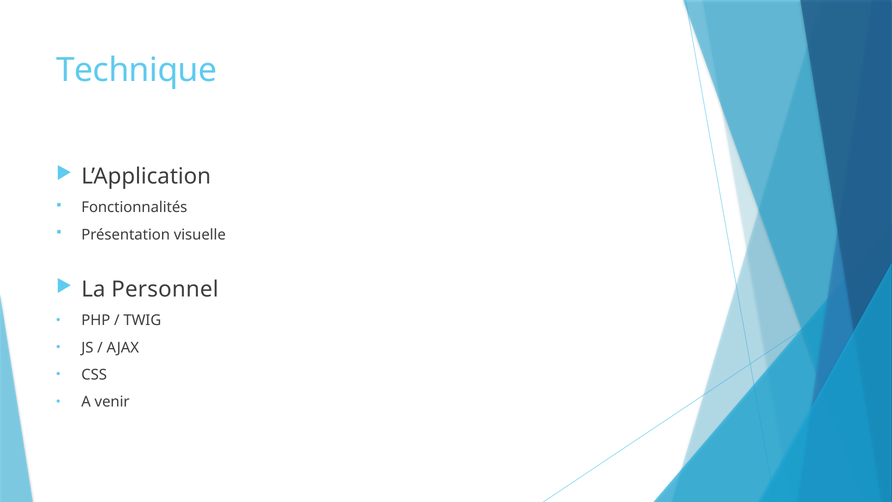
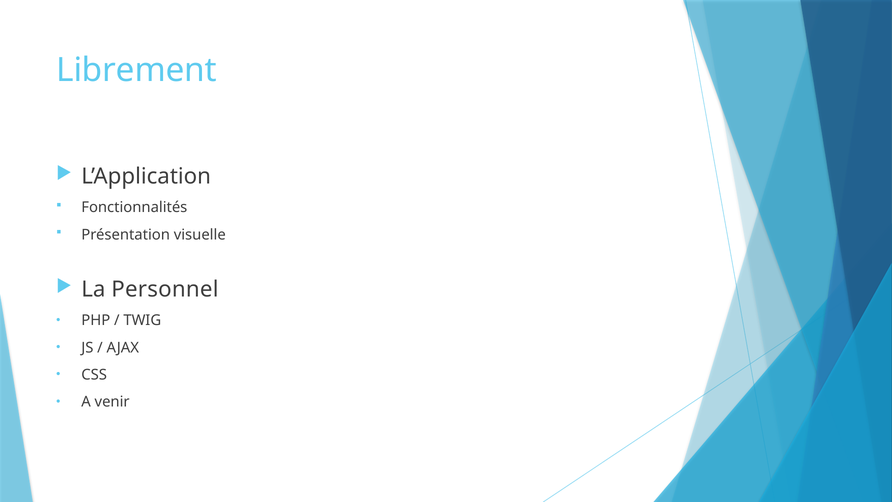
Technique: Technique -> Librement (137, 70)
